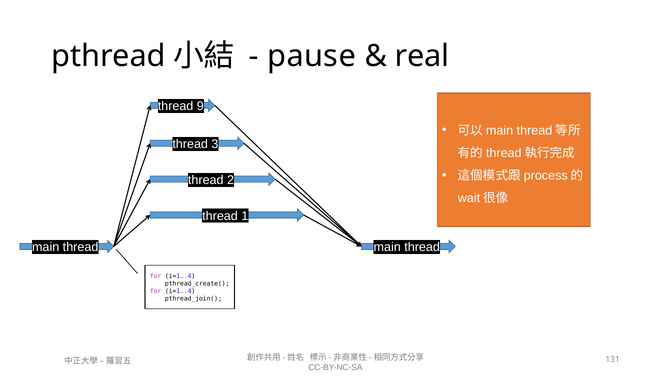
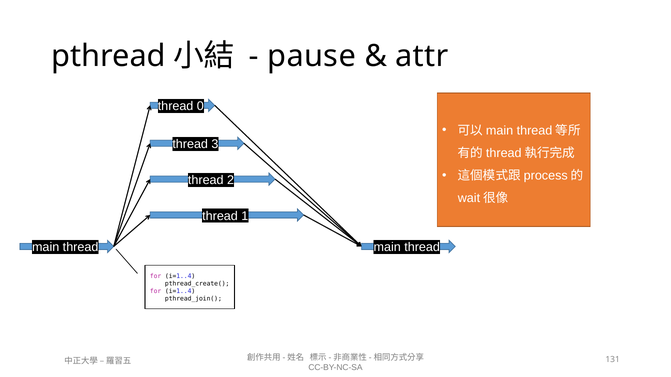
real: real -> attr (422, 56)
9: 9 -> 0 (200, 106)
